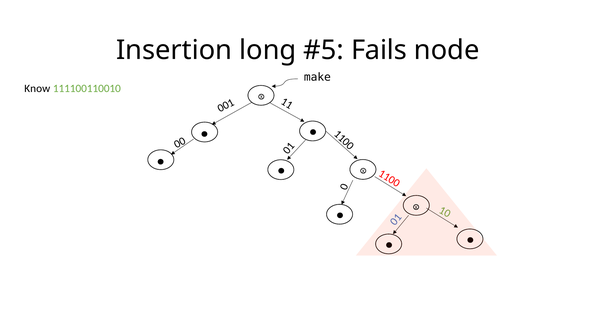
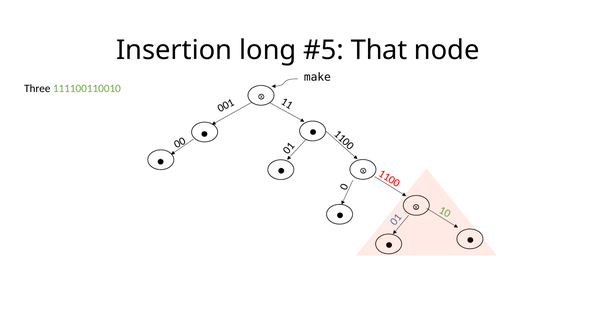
Fails: Fails -> That (379, 50)
Know: Know -> Three (37, 89)
